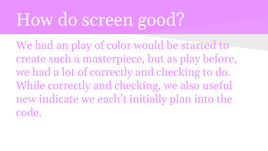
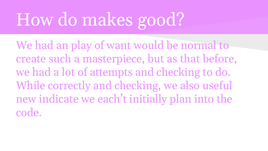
screen: screen -> makes (107, 20)
color: color -> want (119, 45)
started: started -> normal (199, 45)
as play: play -> that (190, 59)
of correctly: correctly -> attempts (111, 72)
